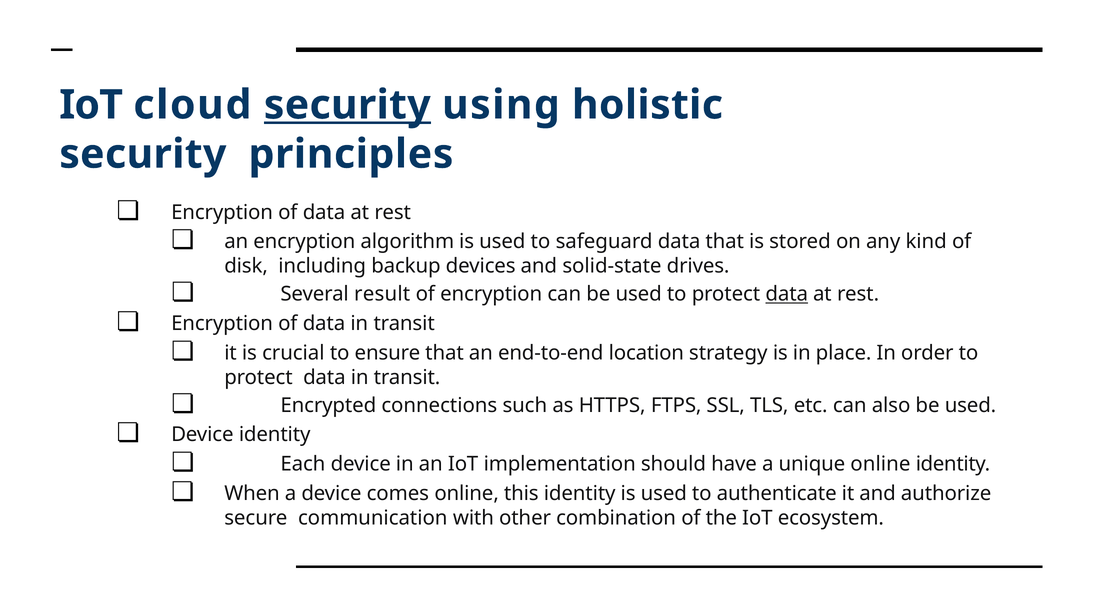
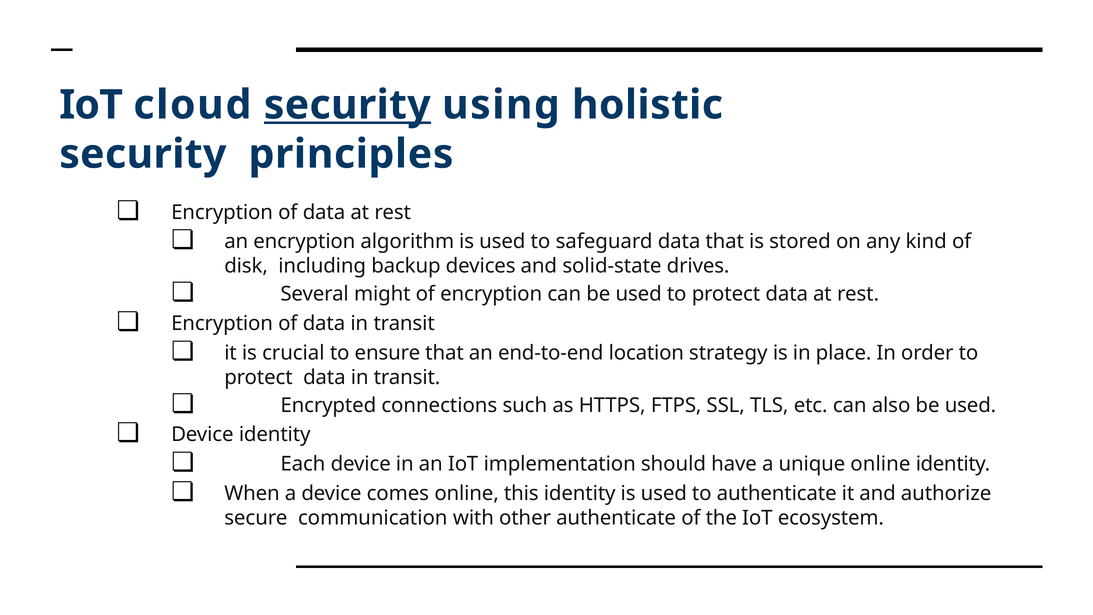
result: result -> might (382, 294)
data underline: present -> none (787, 294)
other combination: combination -> authenticate (616, 518)
